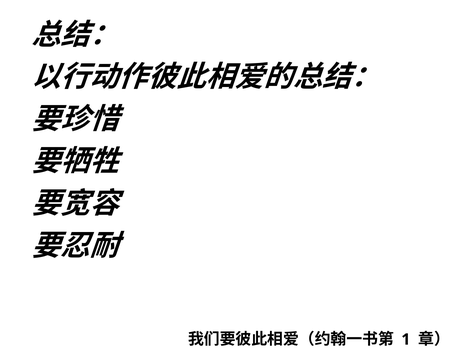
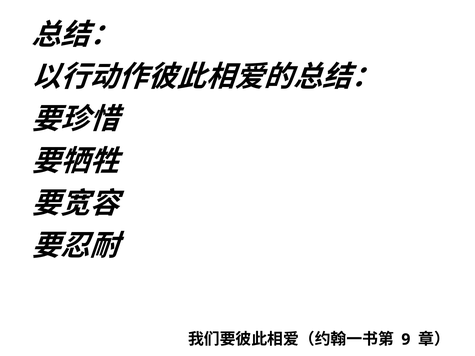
1: 1 -> 9 (406, 340)
